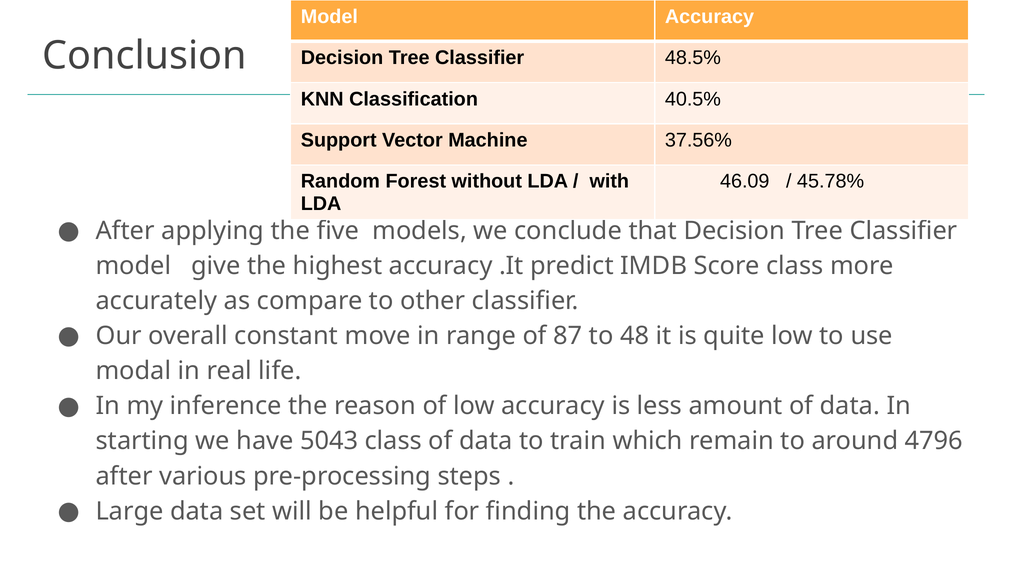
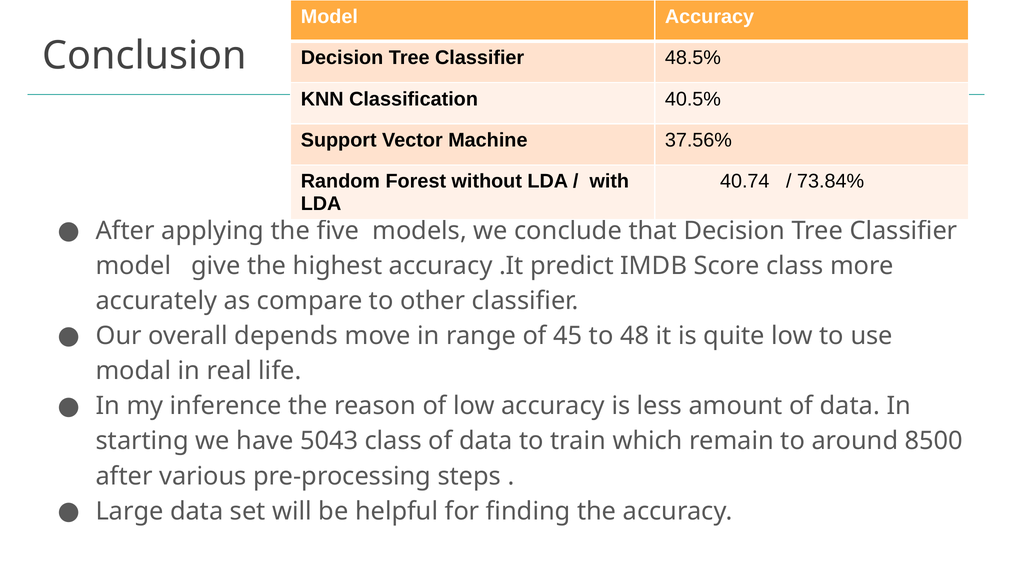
46.09: 46.09 -> 40.74 (745, 181)
45.78%: 45.78% -> 73.84% (831, 181)
constant: constant -> depends (286, 336)
87: 87 -> 45 (568, 336)
4796: 4796 -> 8500 (934, 441)
